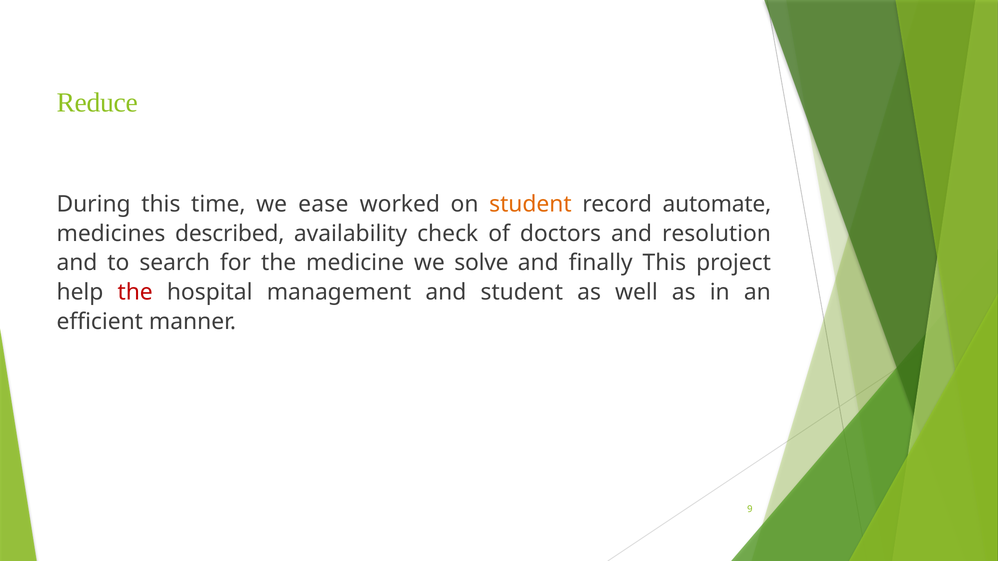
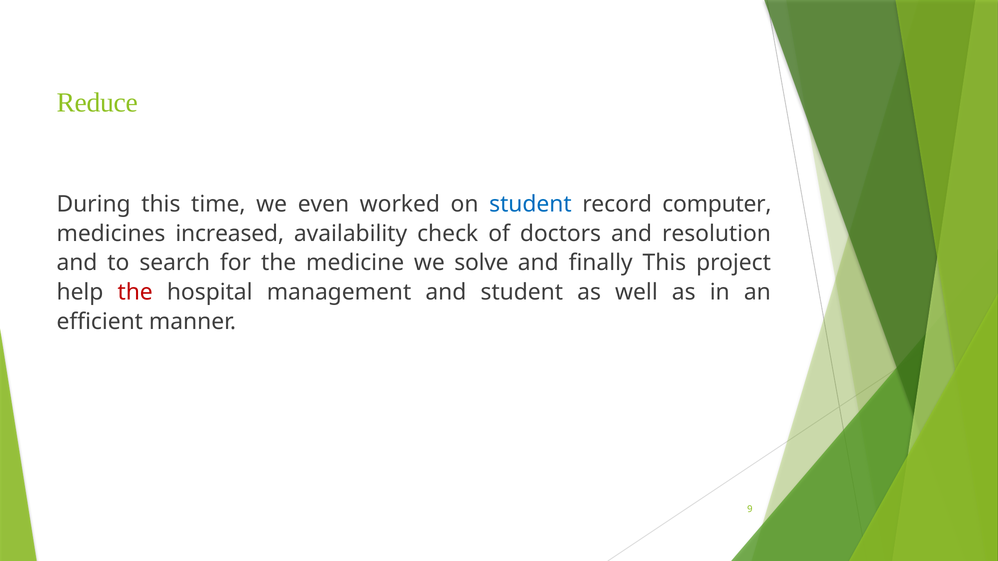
ease: ease -> even (323, 204)
student colour: orange -> blue (530, 204)
automate: automate -> computer (717, 204)
described: described -> increased (230, 234)
